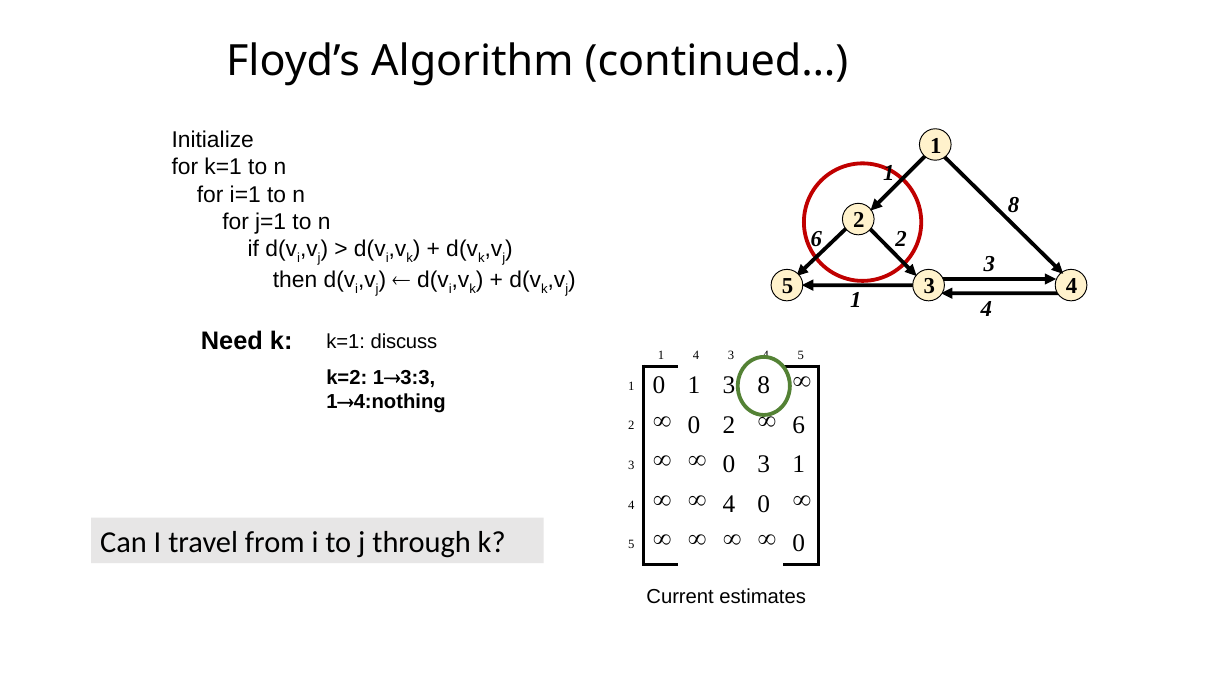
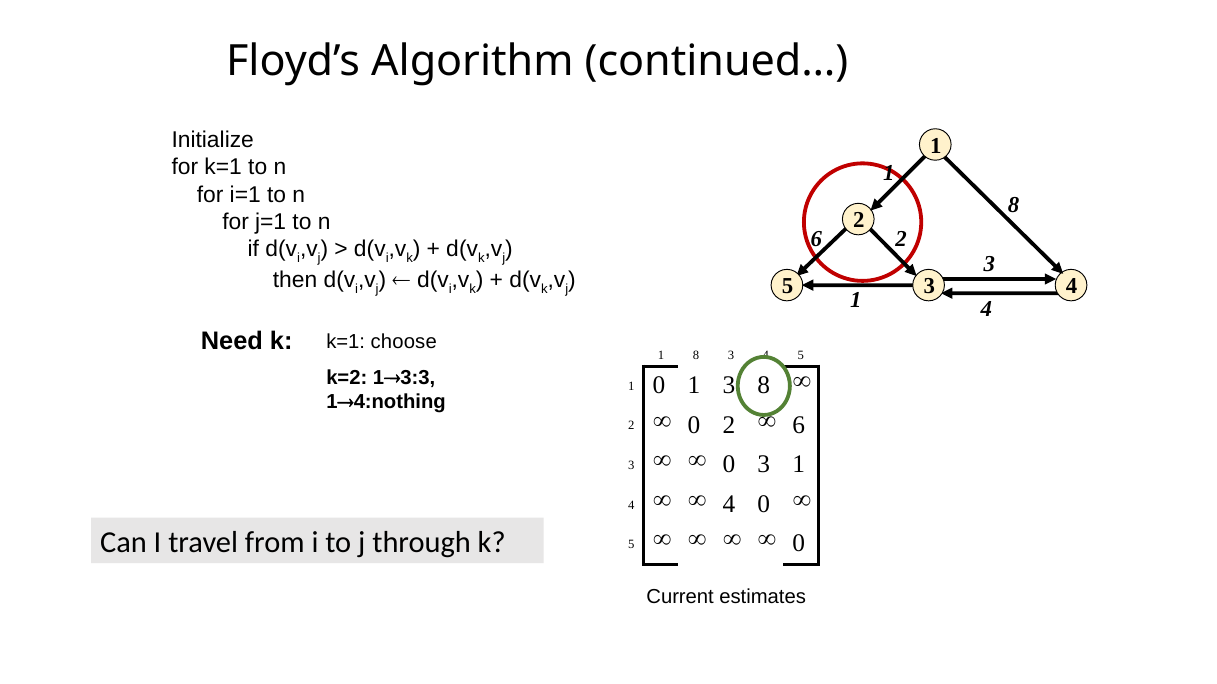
discuss: discuss -> choose (404, 342)
4: 4 -> 8 (696, 355)
